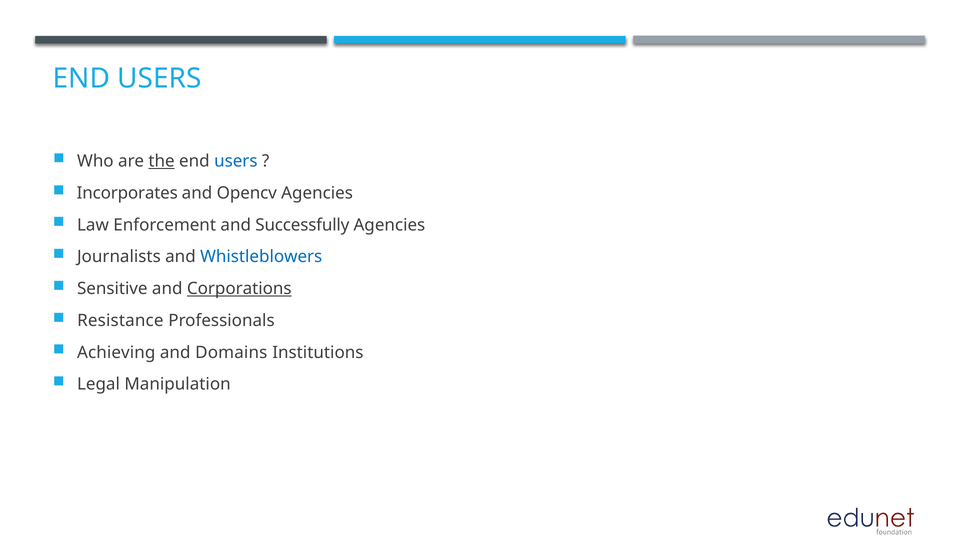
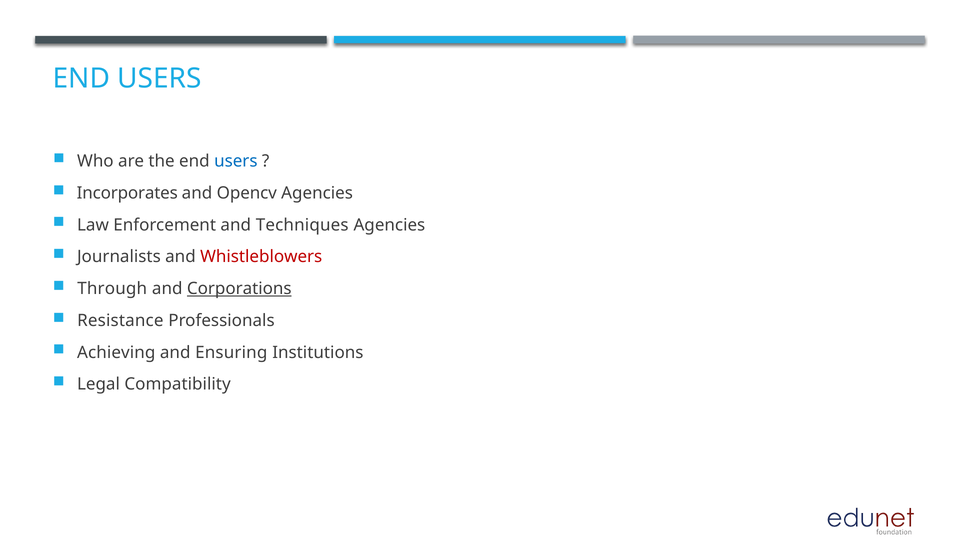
the underline: present -> none (162, 161)
Successfully: Successfully -> Techniques (302, 225)
Whistleblowers colour: blue -> red (261, 257)
Sensitive: Sensitive -> Through (112, 289)
Domains: Domains -> Ensuring (231, 352)
Manipulation: Manipulation -> Compatibility (178, 384)
